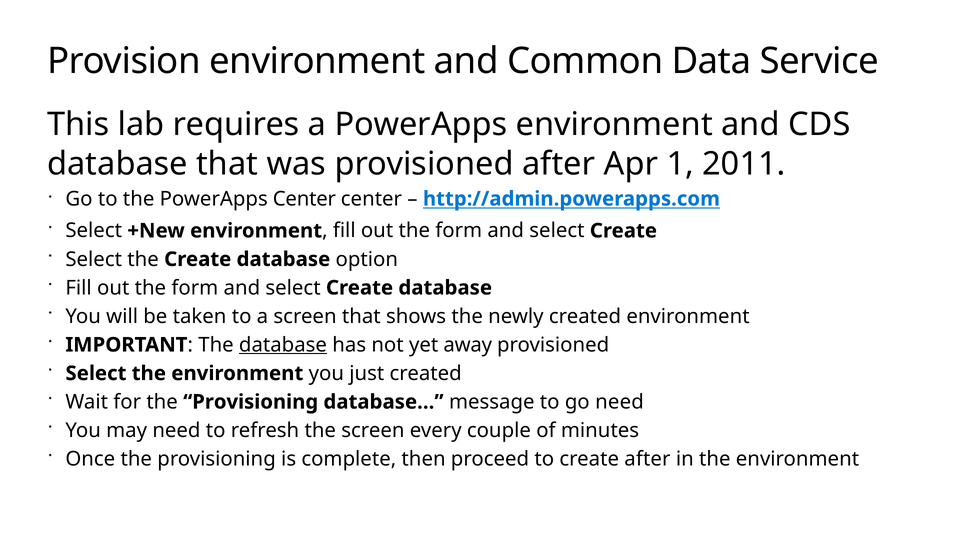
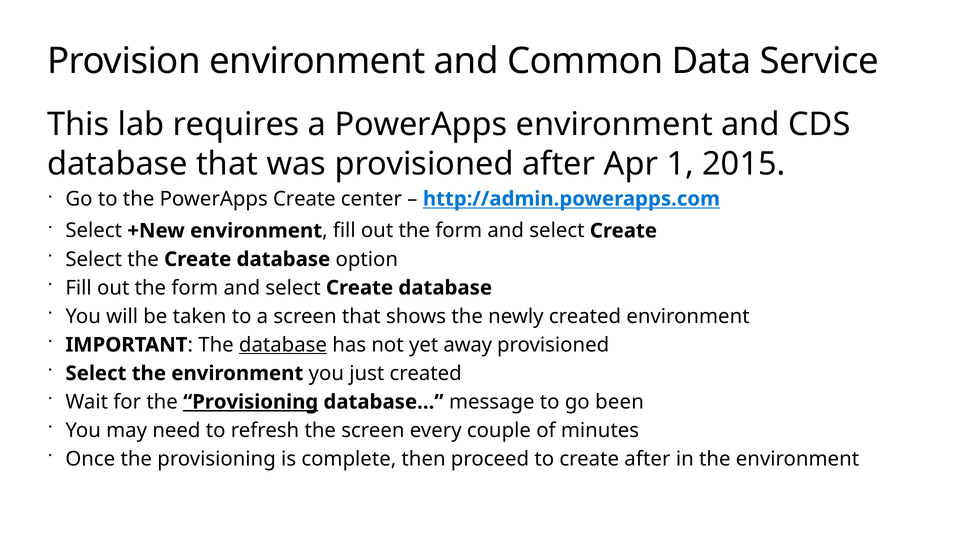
2011: 2011 -> 2015 (744, 164)
PowerApps Center: Center -> Create (304, 199)
Provisioning underline: none -> present (251, 402)
go need: need -> been (620, 402)
